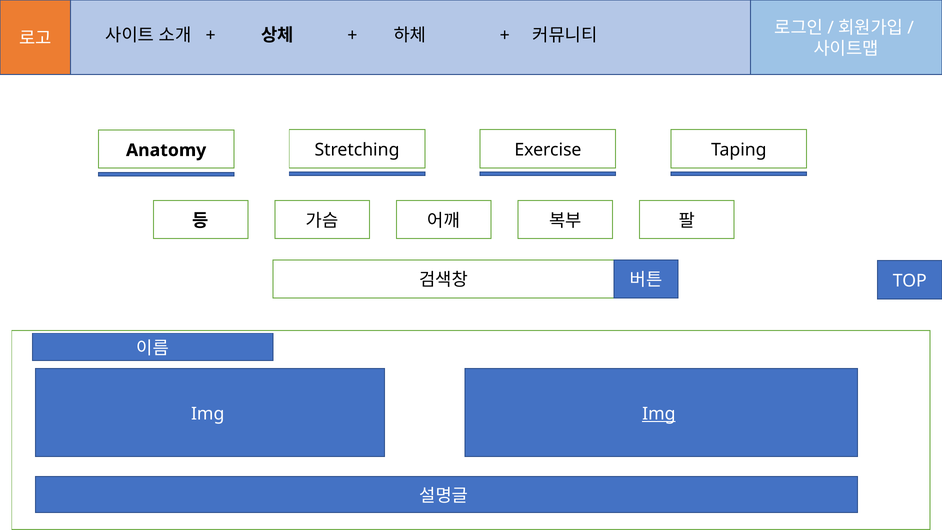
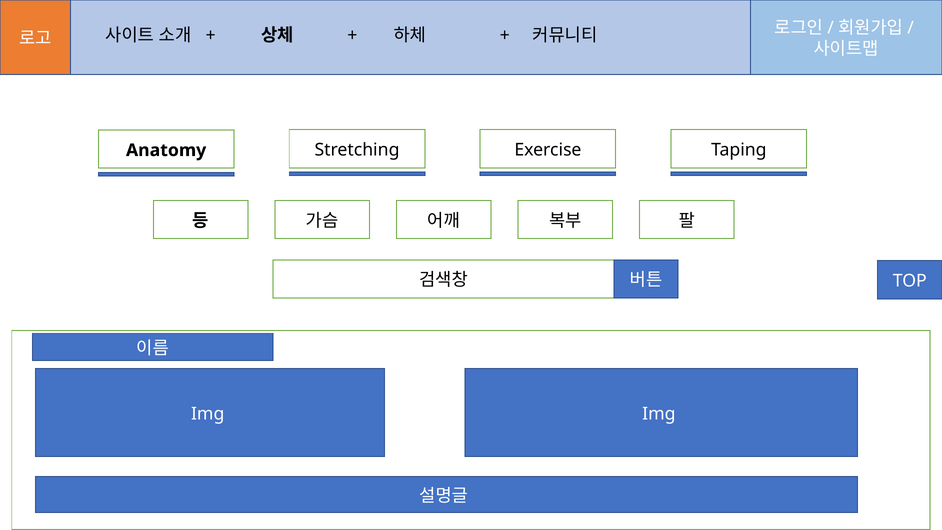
Img underline: present -> none (659, 414)
